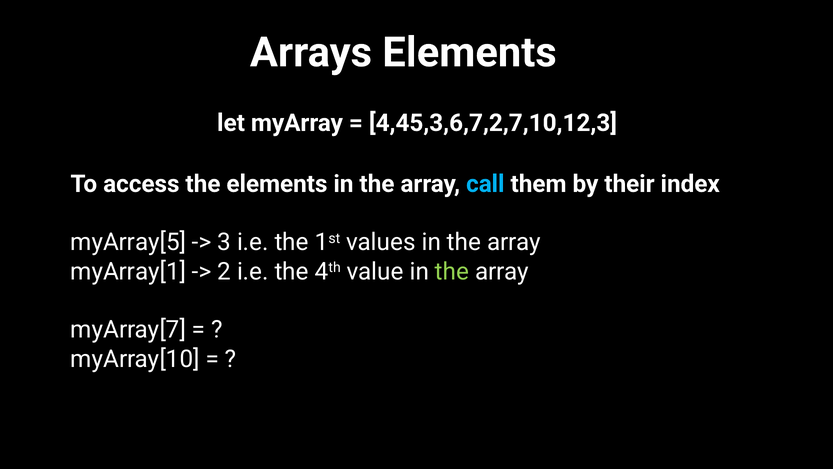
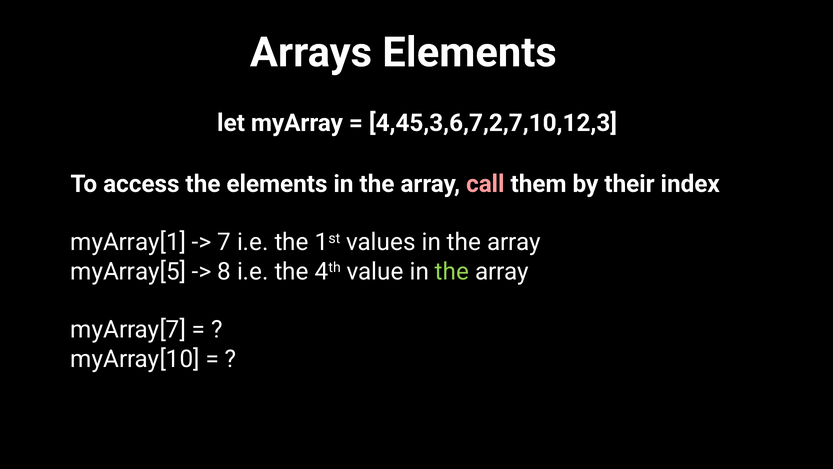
call colour: light blue -> pink (485, 184)
myArray[5: myArray[5 -> myArray[1 (128, 242)
3: 3 -> 7 (224, 242)
myArray[1: myArray[1 -> myArray[5 (128, 271)
2: 2 -> 8 (224, 271)
